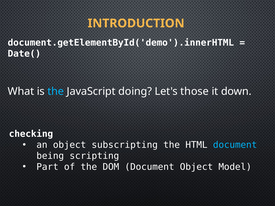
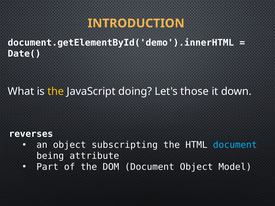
the colour: light blue -> yellow (56, 91)
checking: checking -> reverses (31, 134)
scripting: scripting -> attribute (94, 156)
